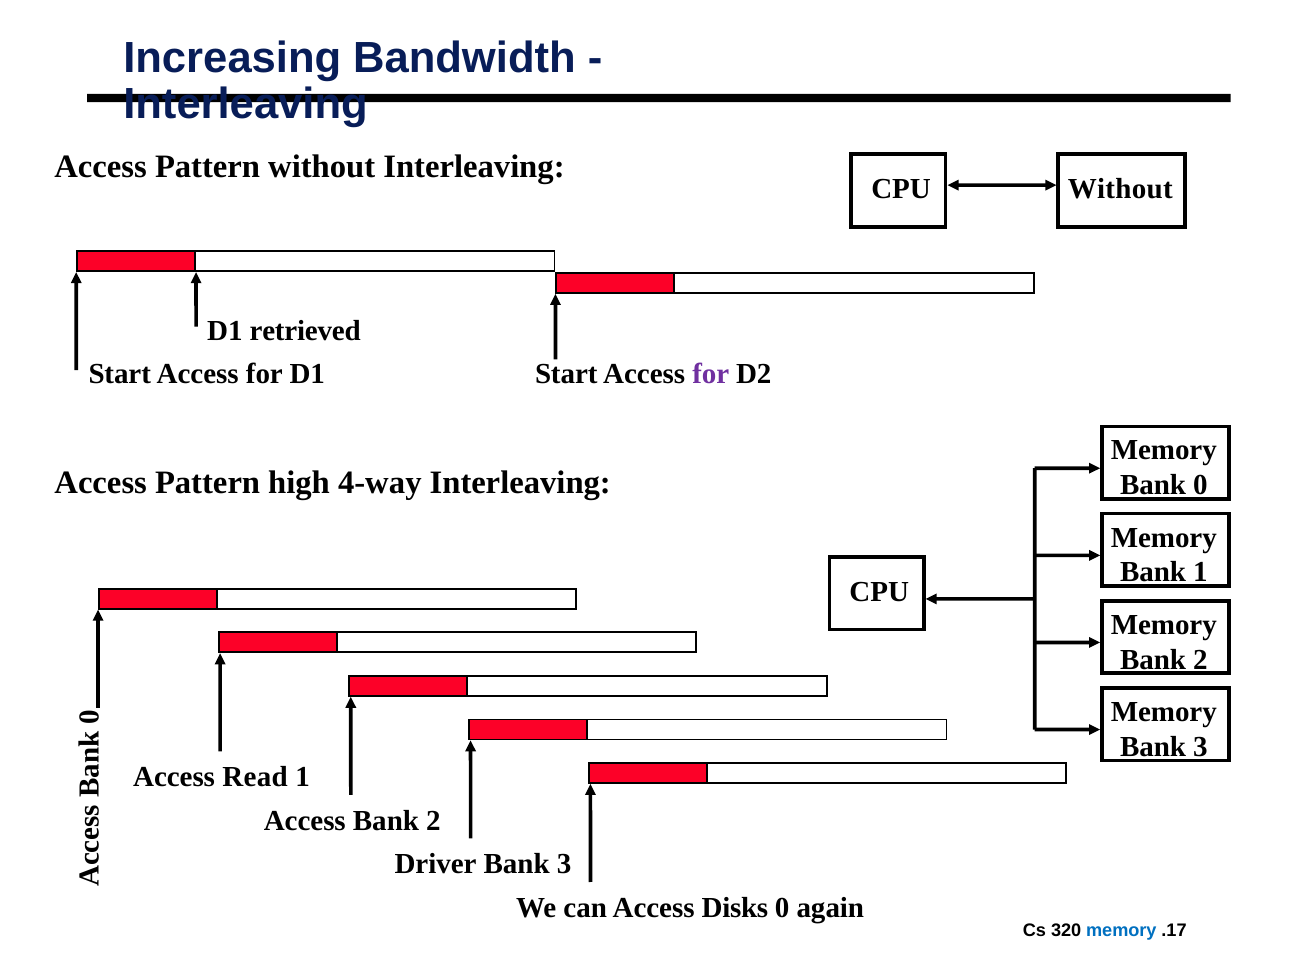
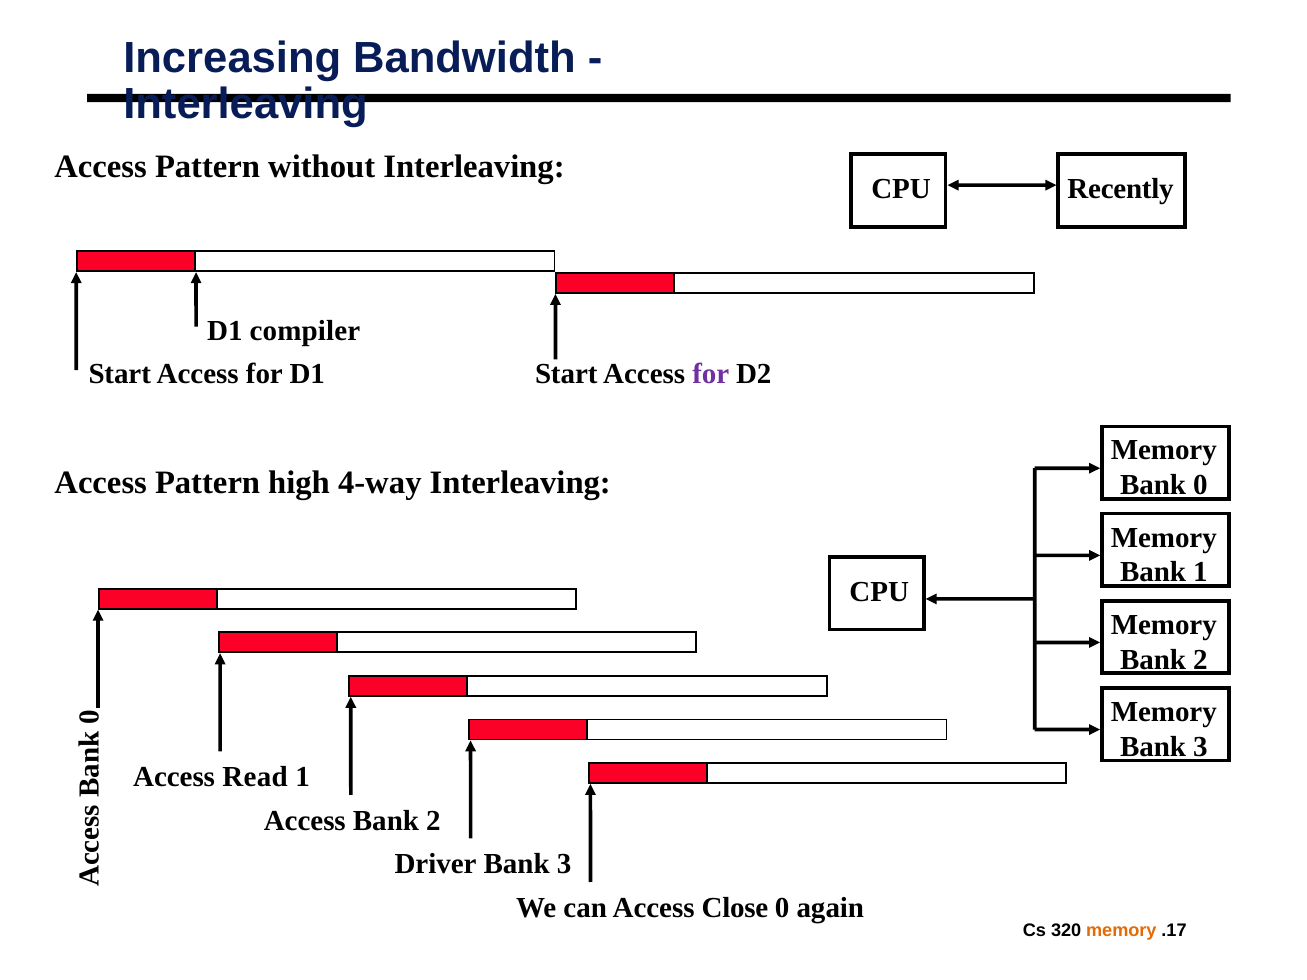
CPU Without: Without -> Recently (1121, 189)
retrieved: retrieved -> compiler (305, 331)
Disks: Disks -> Close (735, 908)
memory colour: blue -> orange (1121, 931)
